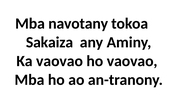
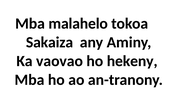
navotany: navotany -> malahelo (78, 24)
ho vaovao: vaovao -> hekeny (132, 61)
